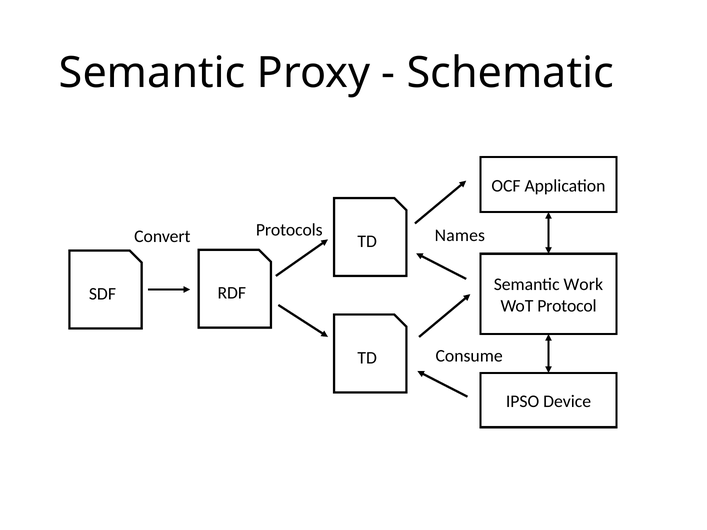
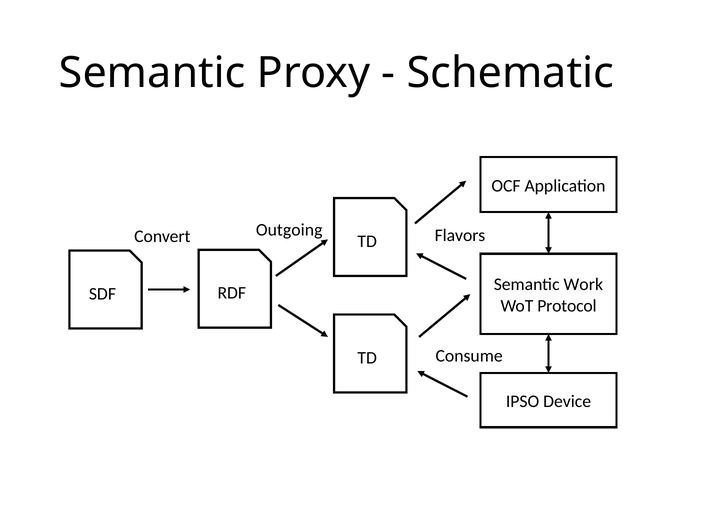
Names: Names -> Flavors (460, 235)
Protocols: Protocols -> Outgoing (289, 230)
